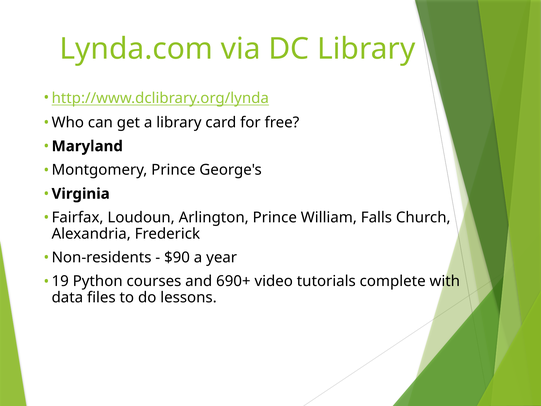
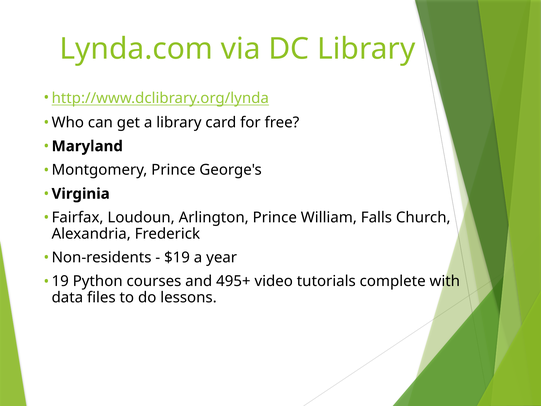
$90: $90 -> $19 (177, 257)
690+: 690+ -> 495+ (233, 281)
